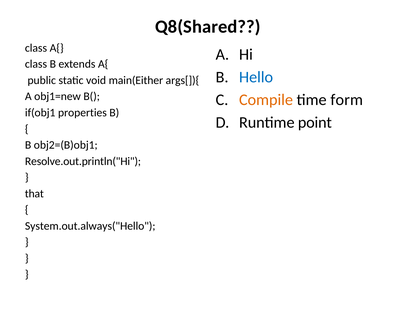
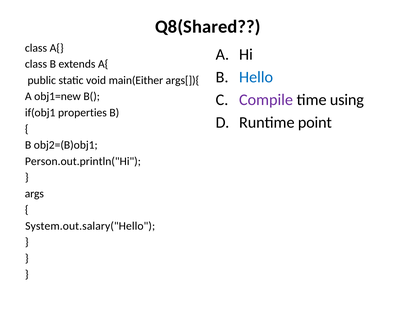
Compile colour: orange -> purple (266, 100)
form: form -> using (347, 100)
Resolve.out.println("Hi: Resolve.out.println("Hi -> Person.out.println("Hi (83, 161)
that: that -> args (34, 194)
System.out.always("Hello: System.out.always("Hello -> System.out.salary("Hello (90, 226)
